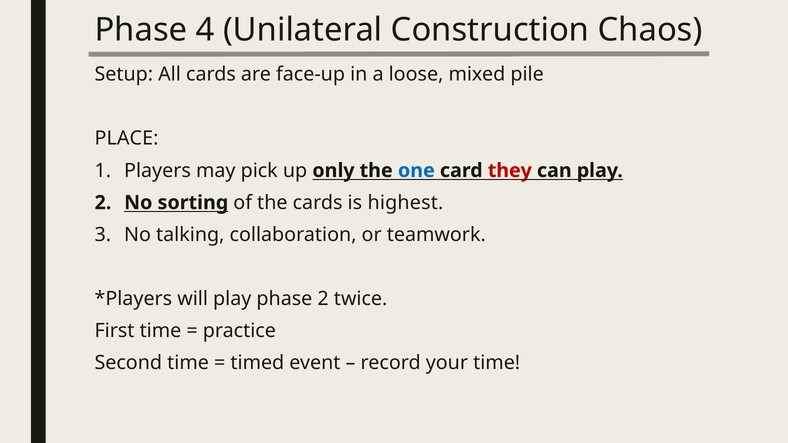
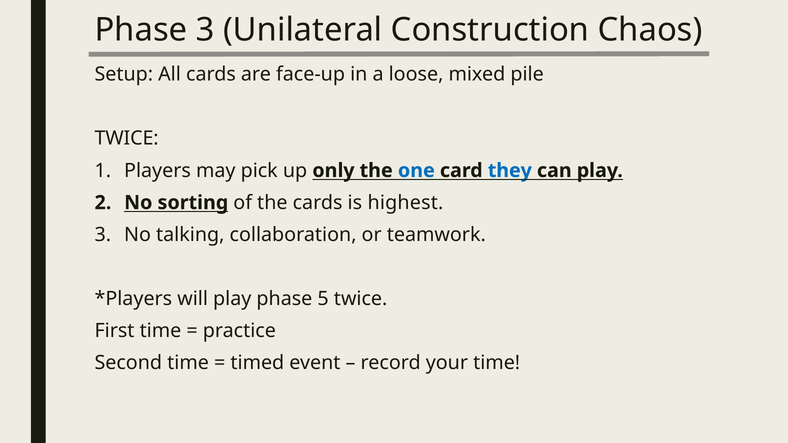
Phase 4: 4 -> 3 (205, 30)
PLACE: PLACE -> TWICE (127, 139)
they colour: red -> blue (510, 171)
phase 2: 2 -> 5 (323, 299)
